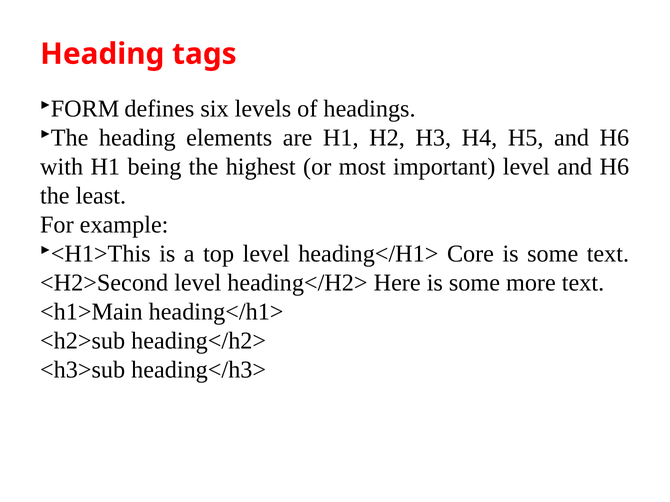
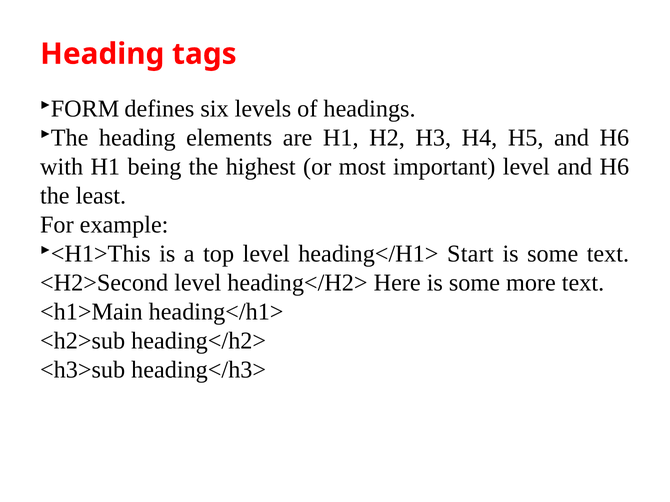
Core: Core -> Start (470, 254)
